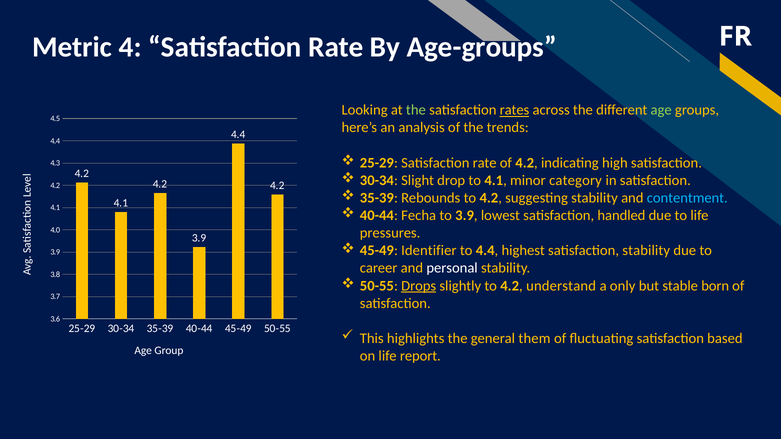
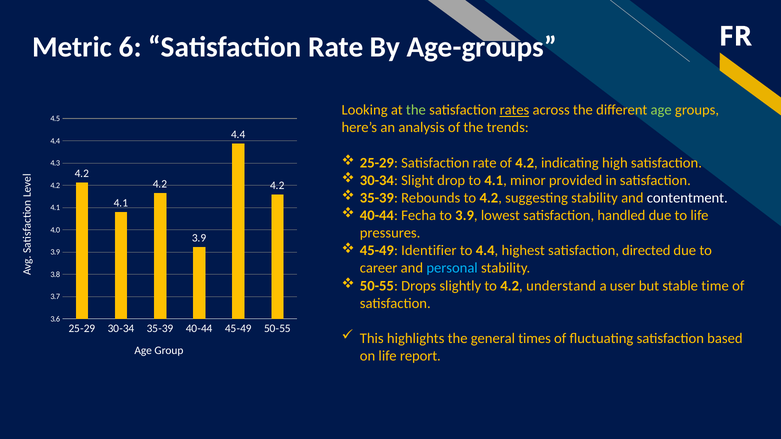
4: 4 -> 6 (130, 47)
category: category -> provided (576, 180)
contentment colour: light blue -> white (687, 198)
satisfaction stability: stability -> directed (646, 251)
personal colour: white -> light blue (452, 268)
Drops underline: present -> none (419, 286)
only: only -> user (623, 286)
born: born -> time (715, 286)
them: them -> times (535, 339)
